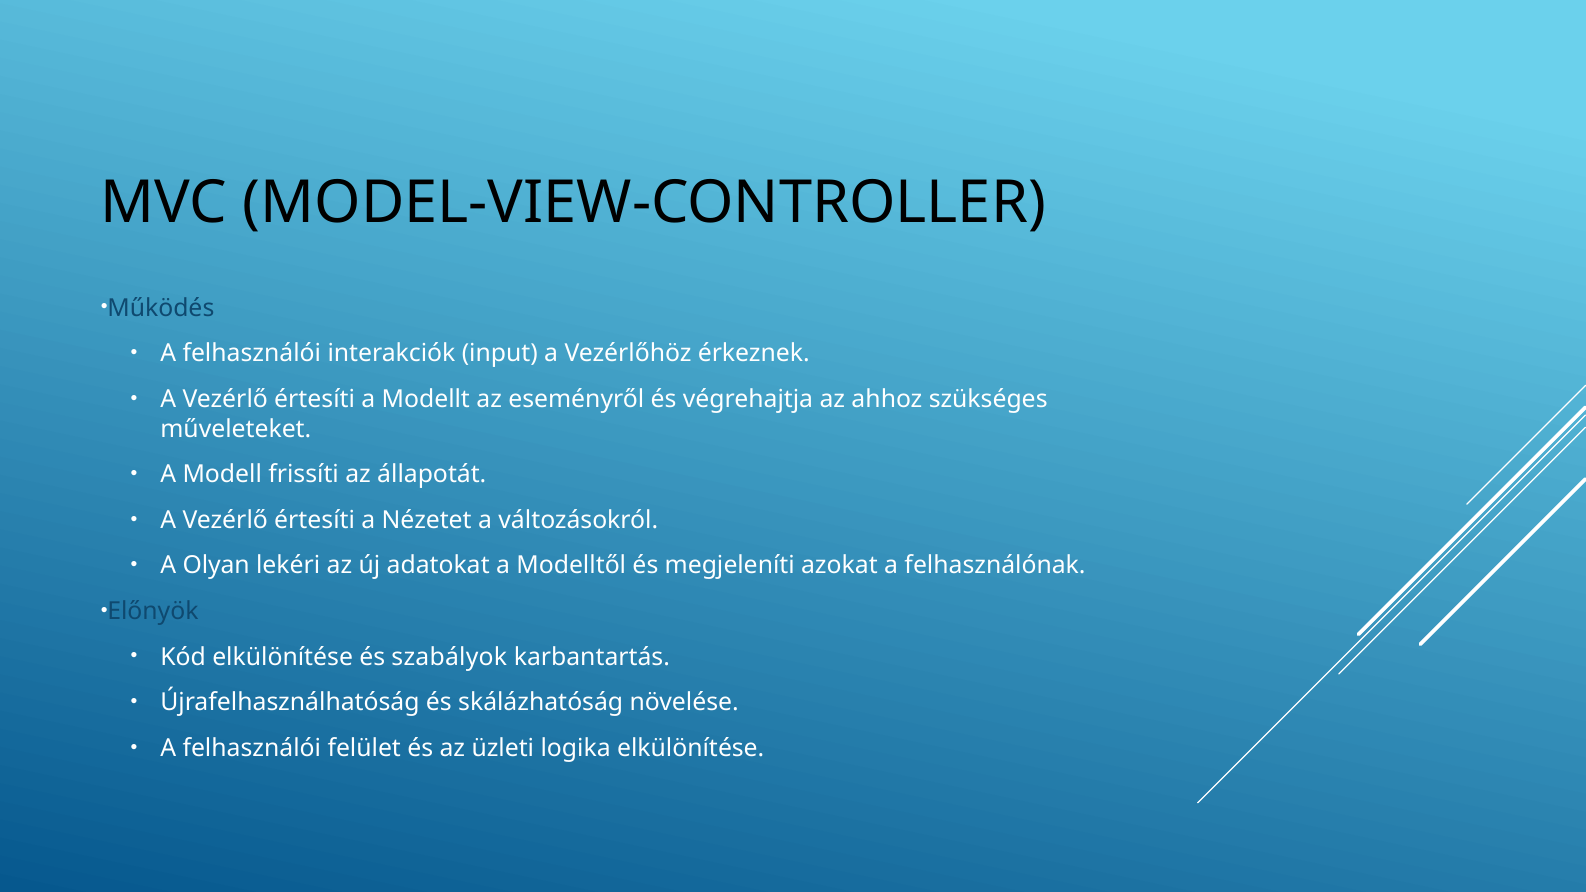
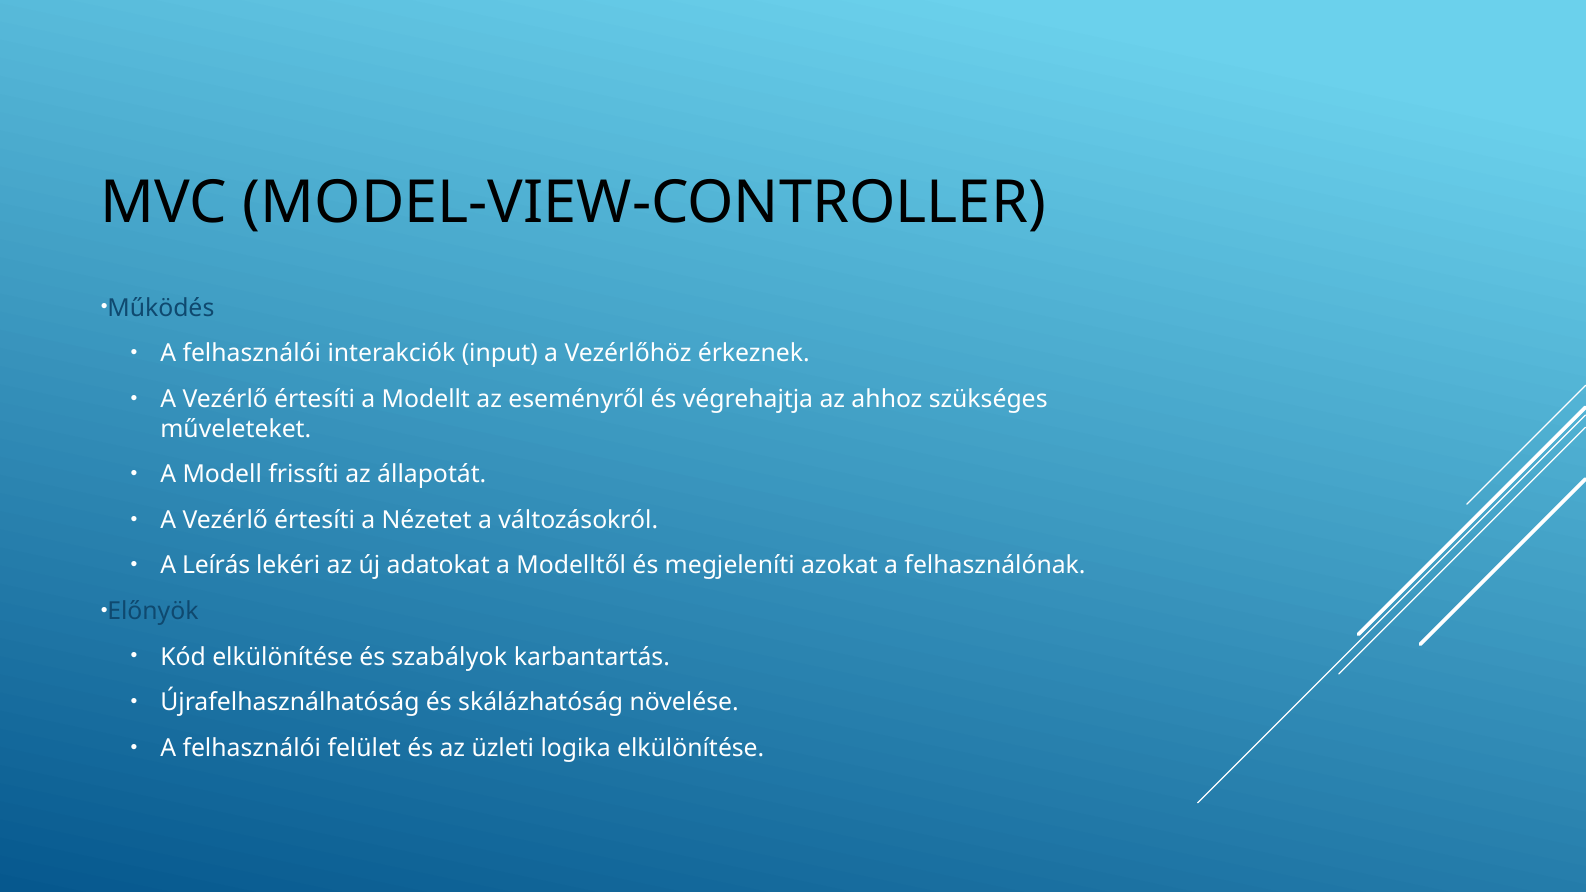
Olyan: Olyan -> Leírás (216, 566)
